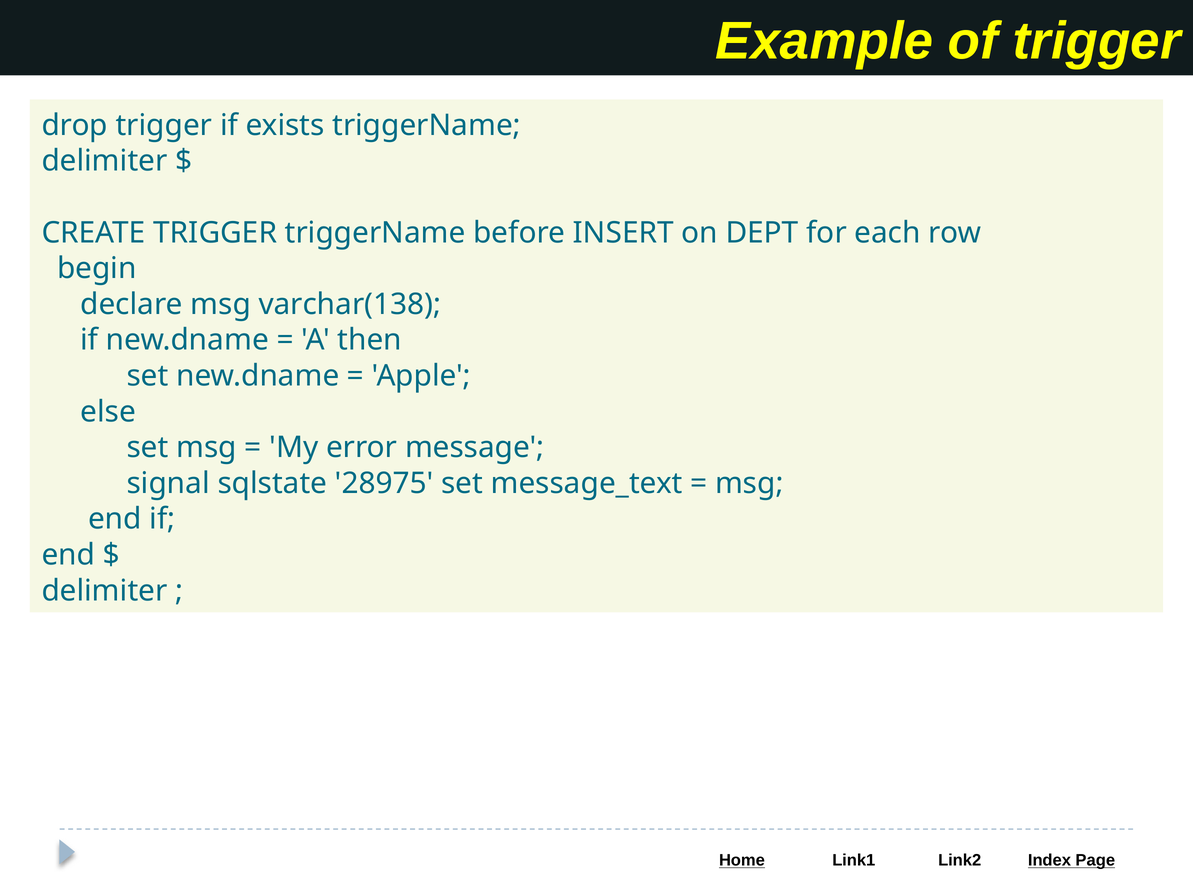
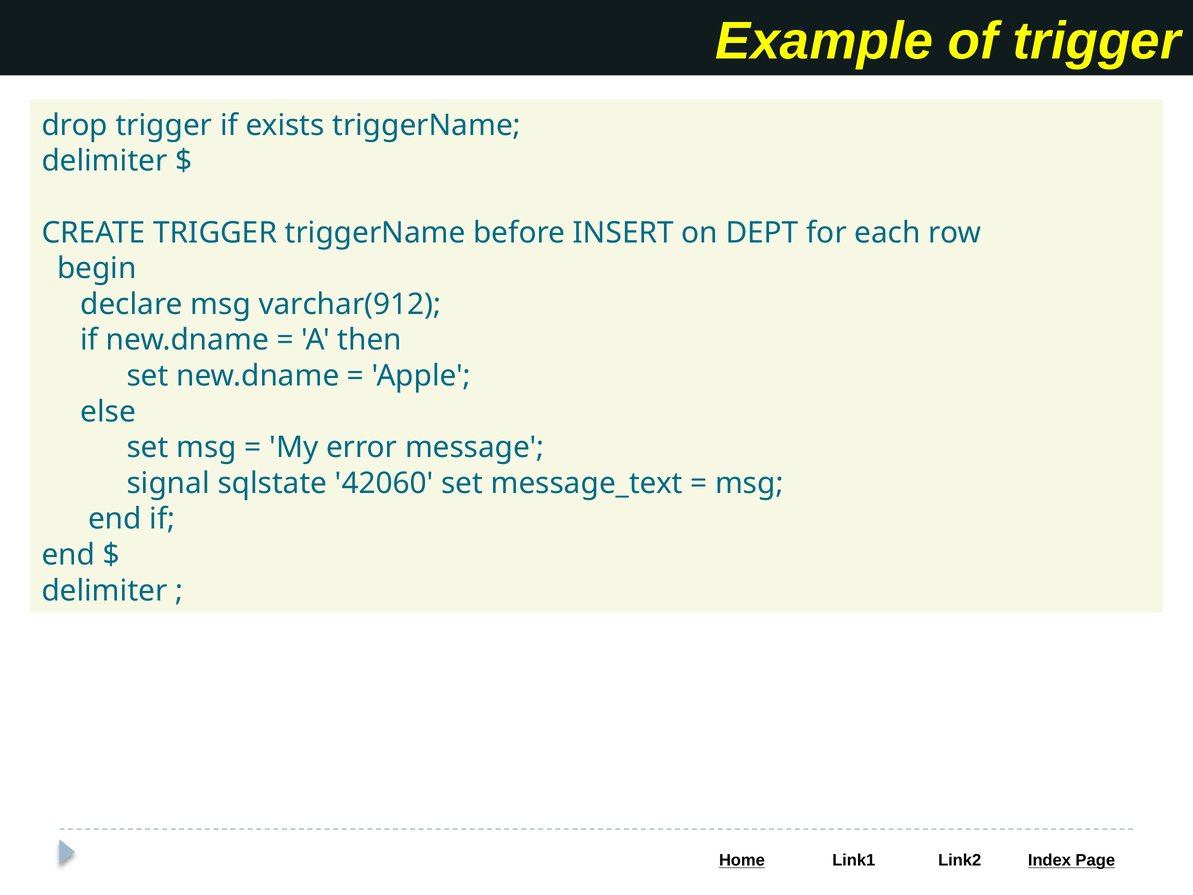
varchar(138: varchar(138 -> varchar(912 (350, 304)
28975: 28975 -> 42060 (384, 483)
